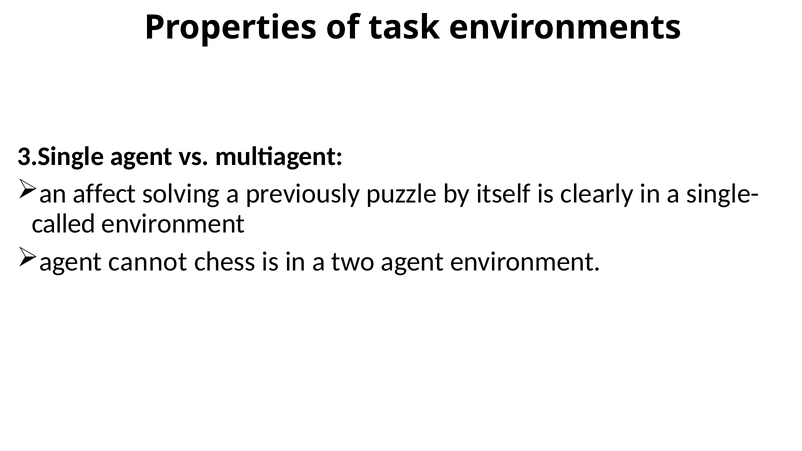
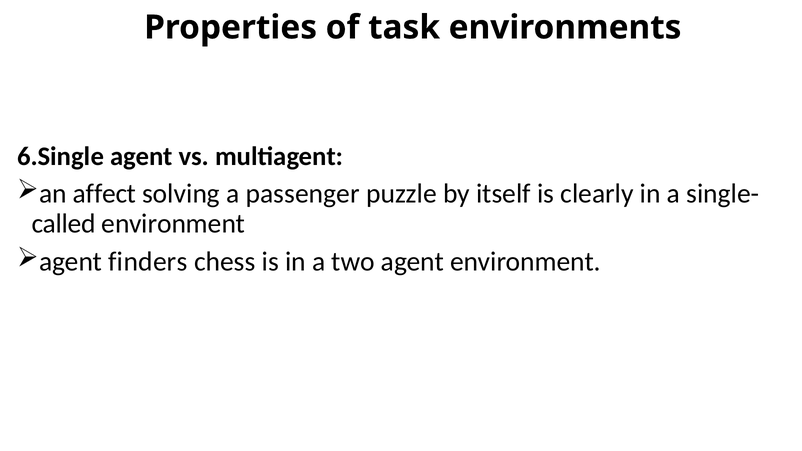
3.Single: 3.Single -> 6.Single (61, 156)
previously: previously -> passenger (303, 194)
cannot: cannot -> finders (148, 262)
